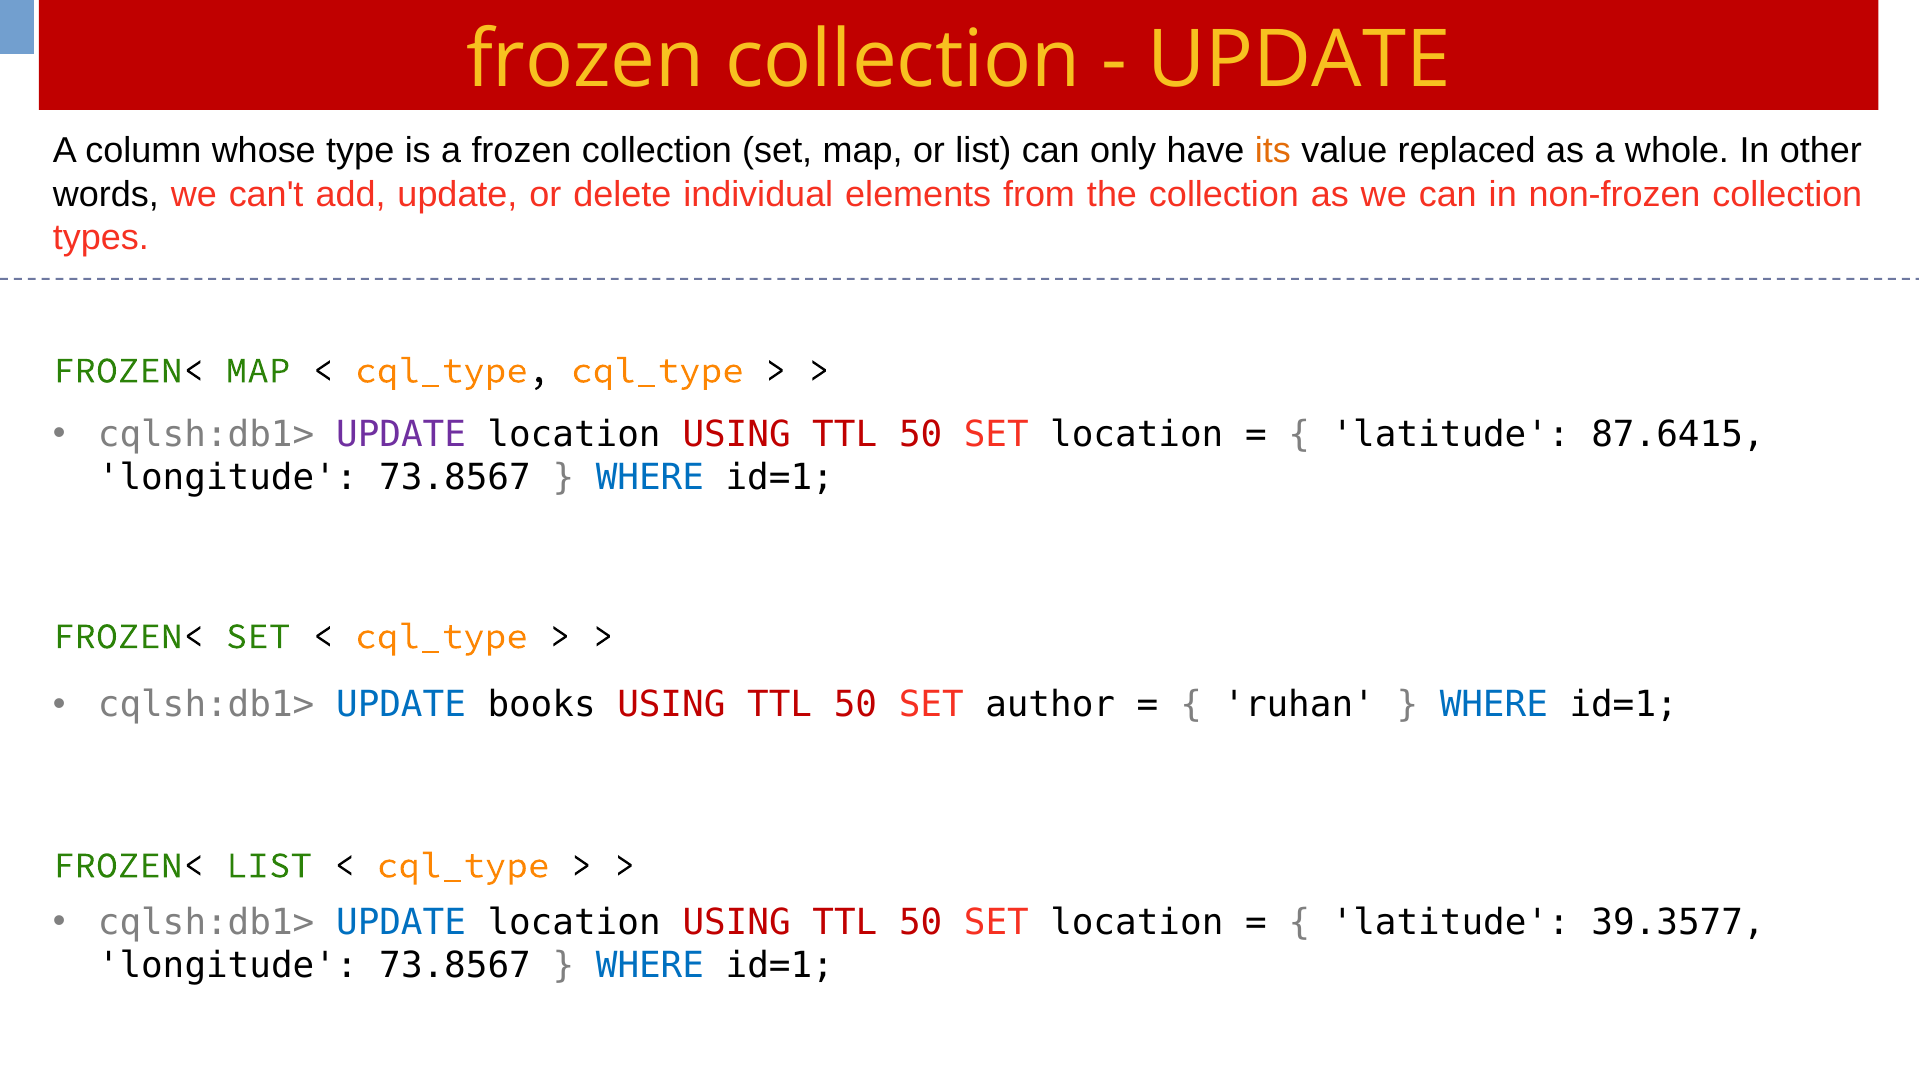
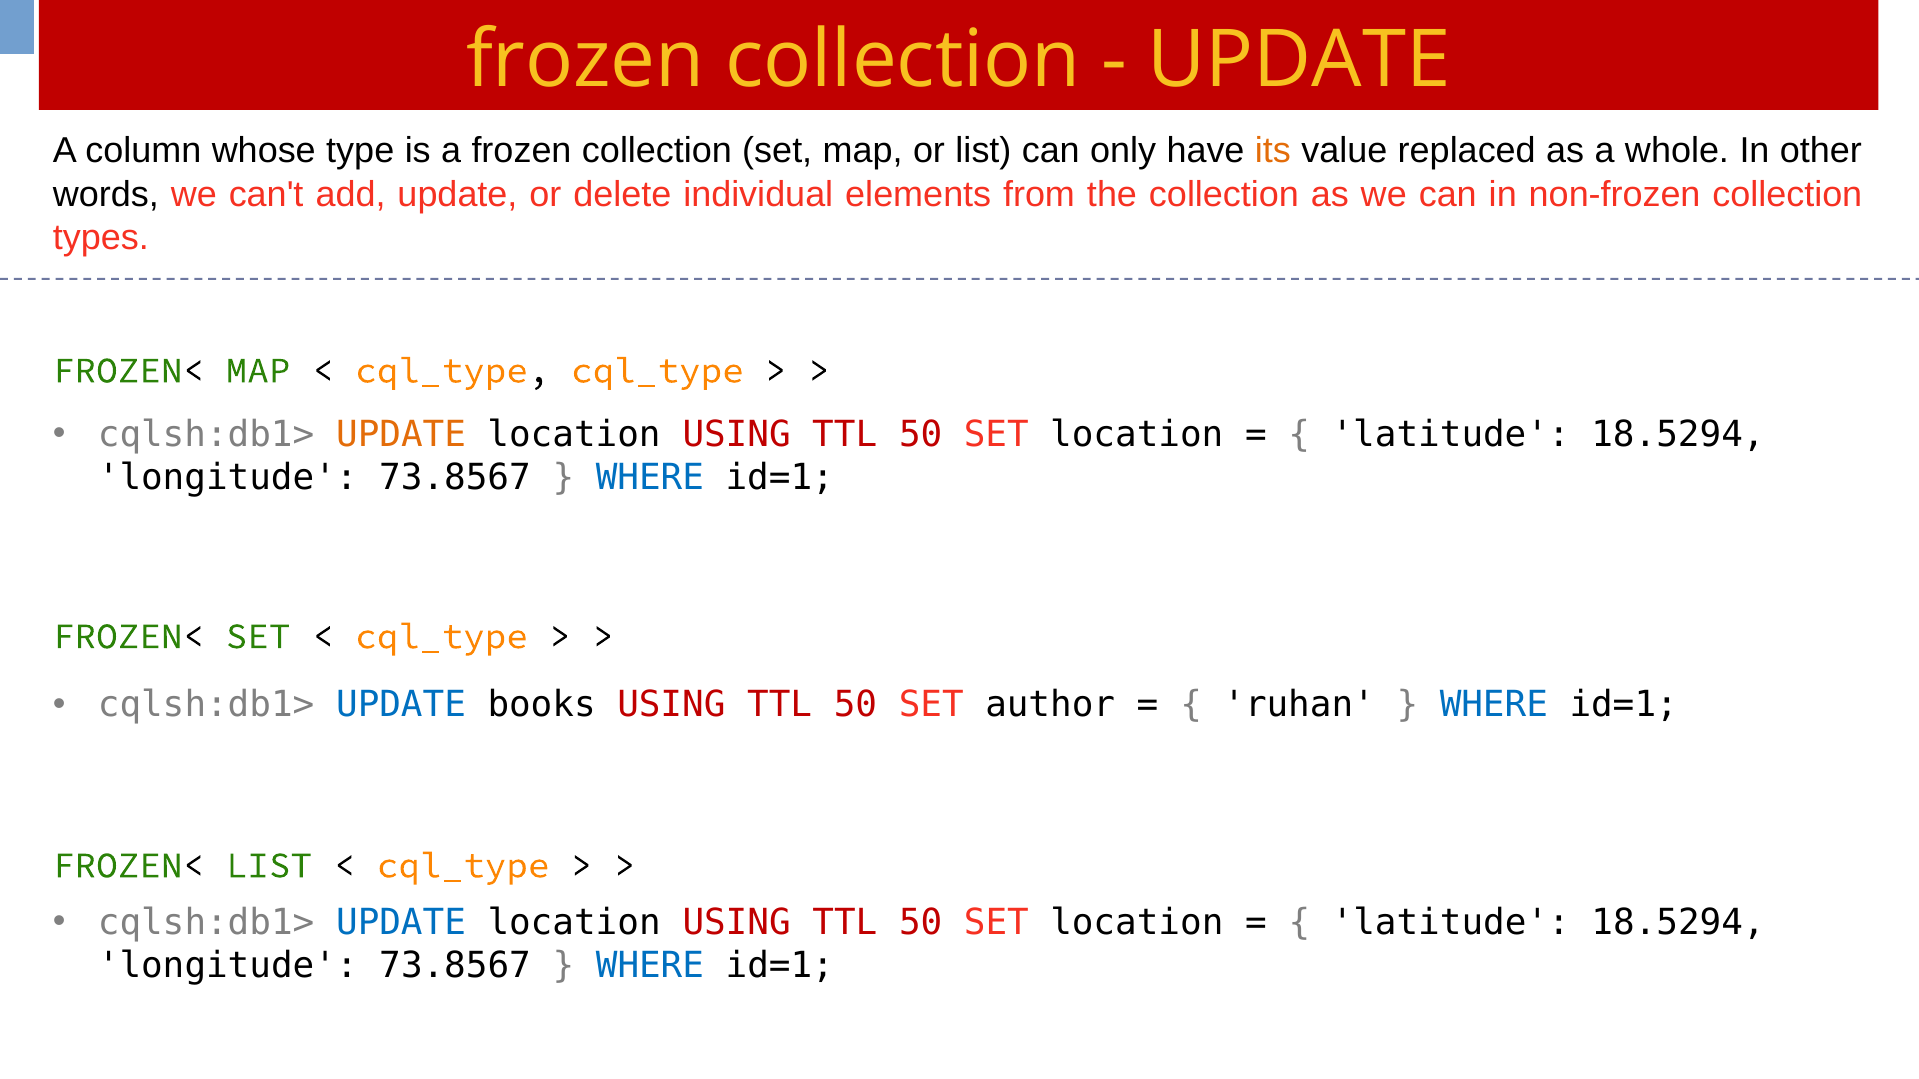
UPDATE colour: purple -> orange (401, 435)
87.6415: 87.6415 -> 18.5294 (1678, 435)
39.3577: 39.3577 -> 18.5294 (1678, 922)
